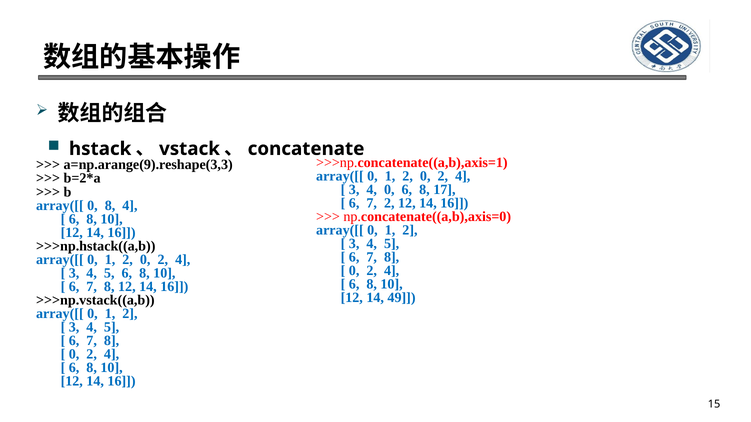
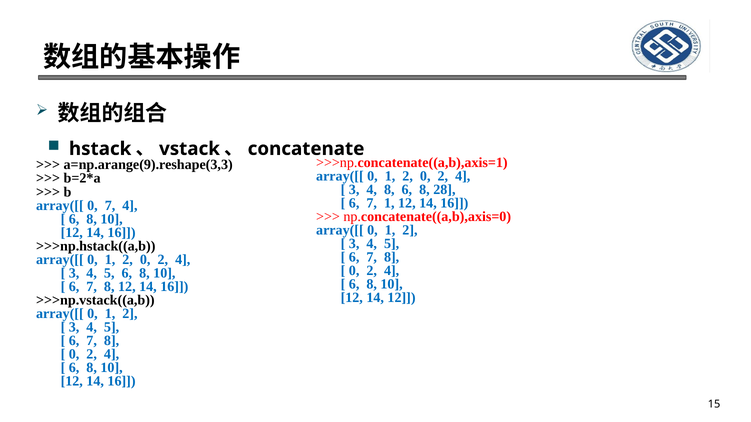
4 0: 0 -> 8 (389, 190)
17: 17 -> 28 (444, 190)
7 2: 2 -> 1 (389, 203)
0 8: 8 -> 7 (110, 206)
14 49: 49 -> 12 (402, 298)
